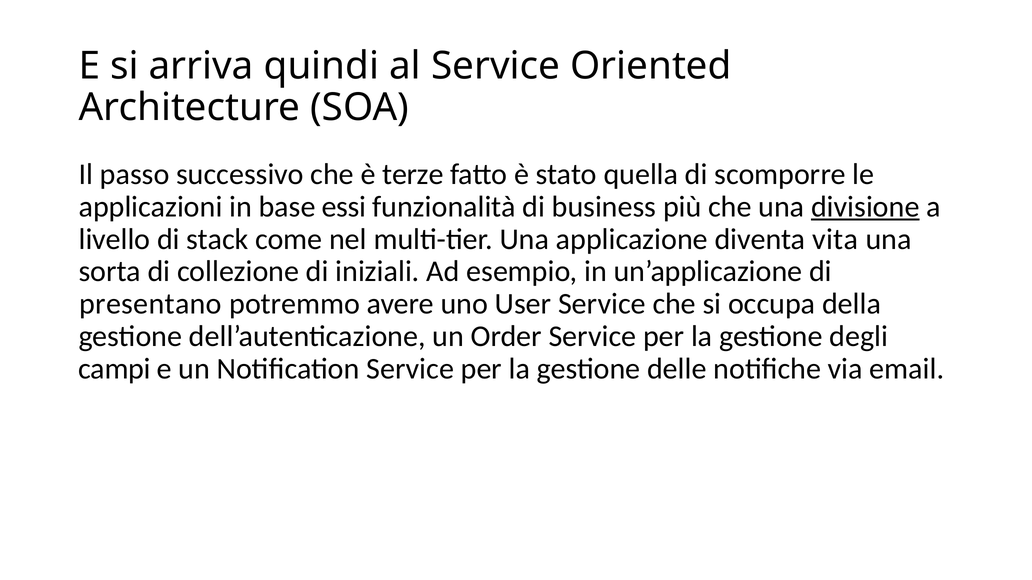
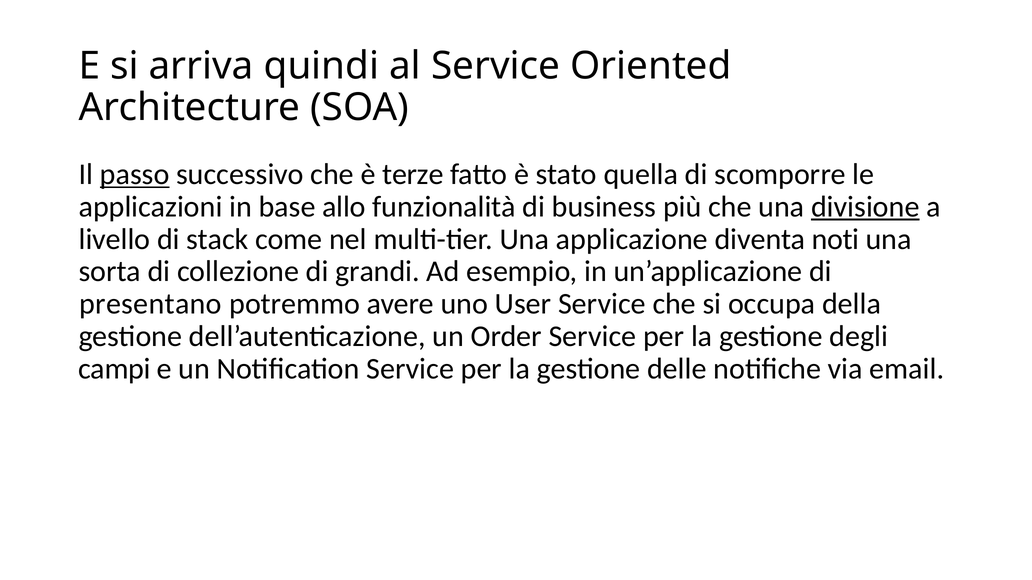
passo underline: none -> present (135, 174)
essi: essi -> allo (344, 207)
vita: vita -> noti (836, 239)
iniziali: iniziali -> grandi (378, 272)
